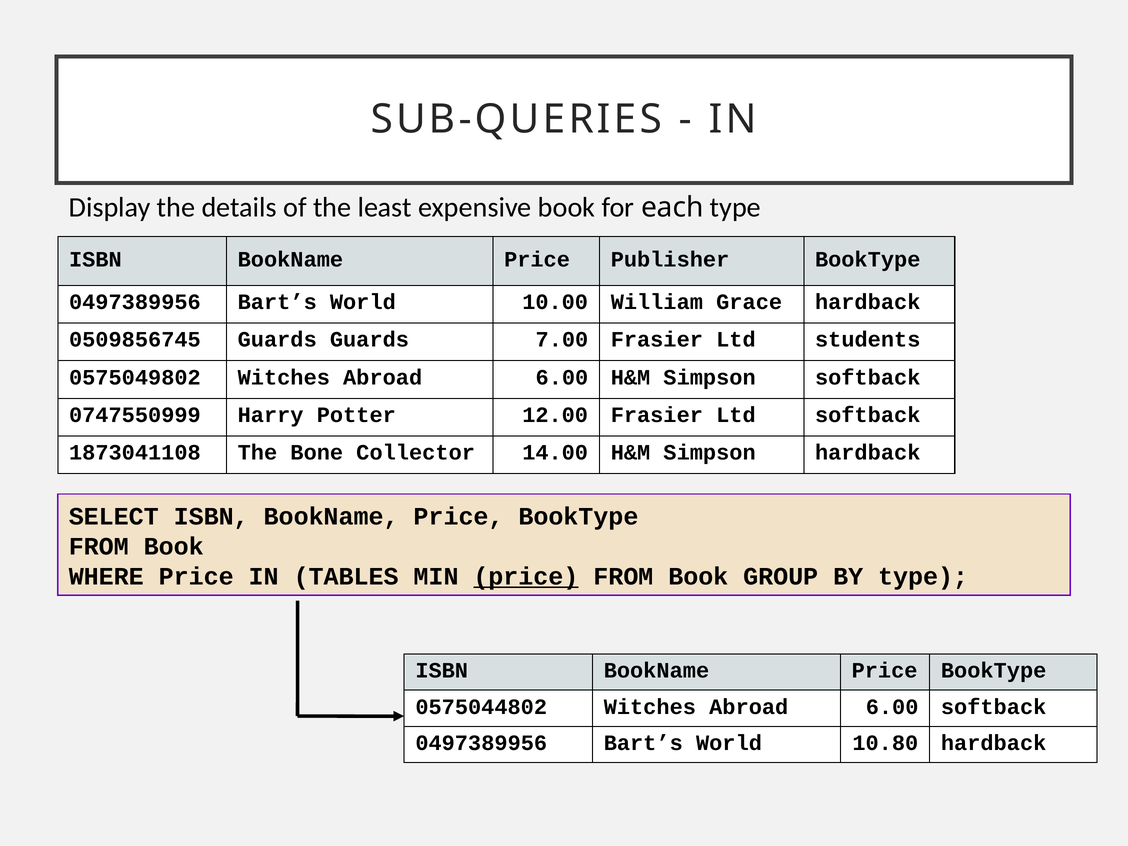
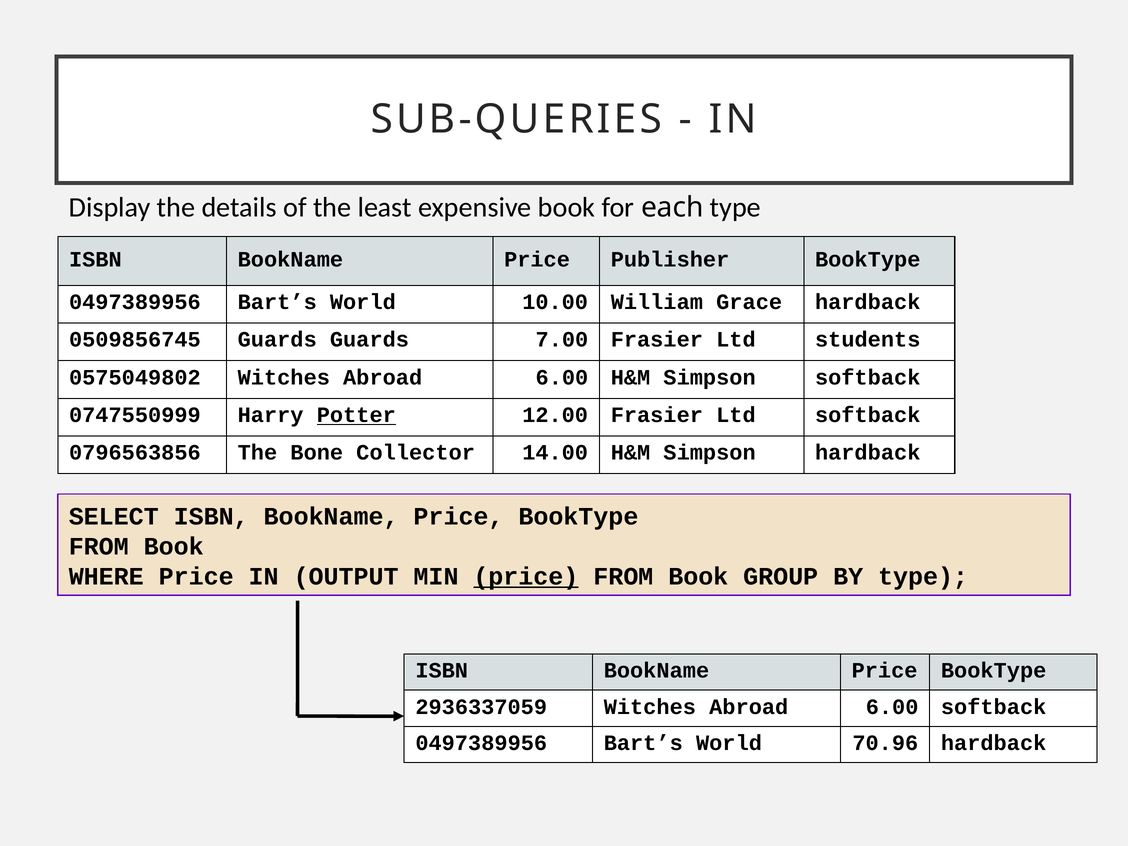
Potter underline: none -> present (356, 415)
1873041108: 1873041108 -> 0796563856 (135, 453)
TABLES: TABLES -> OUTPUT (346, 577)
0575044802: 0575044802 -> 2936337059 (481, 707)
10.80: 10.80 -> 70.96 (885, 743)
